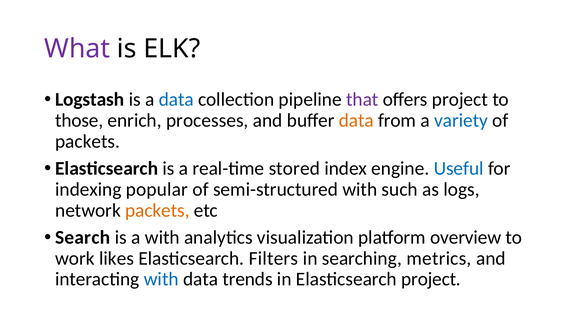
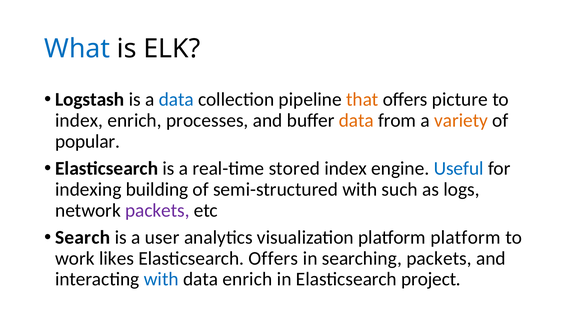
What colour: purple -> blue (77, 49)
that colour: purple -> orange (362, 100)
offers project: project -> picture (460, 100)
those: those -> index (79, 120)
variety colour: blue -> orange (461, 120)
packets: packets -> popular (88, 141)
popular: popular -> building (157, 189)
packets colour: orange -> purple (157, 210)
a with: with -> user (162, 237)
platform overview: overview -> platform (466, 237)
Elasticsearch Filters: Filters -> Offers (273, 258)
searching metrics: metrics -> packets (439, 258)
data trends: trends -> enrich (247, 279)
